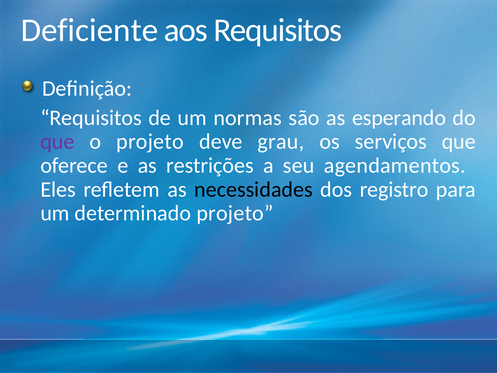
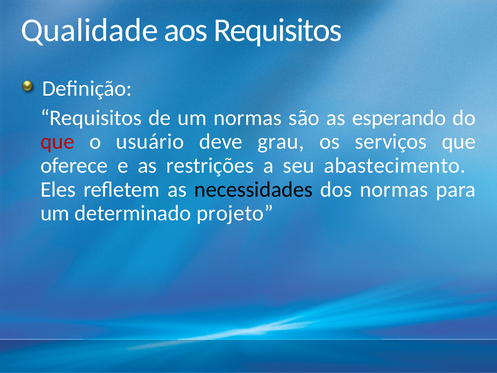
Deficiente: Deficiente -> Qualidade (89, 30)
que colour: purple -> red (57, 142)
o projeto: projeto -> usuário (150, 142)
agendamentos: agendamentos -> abastecimento (395, 165)
dos registro: registro -> normas (394, 189)
